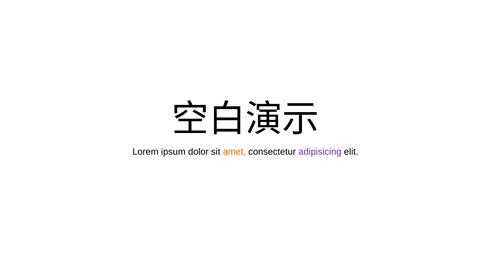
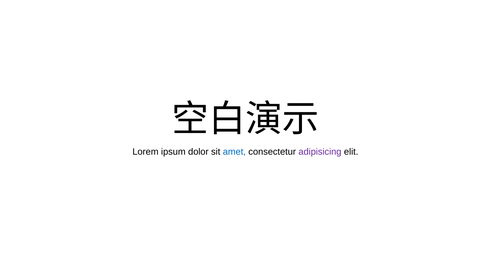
amet colour: orange -> blue (234, 152)
